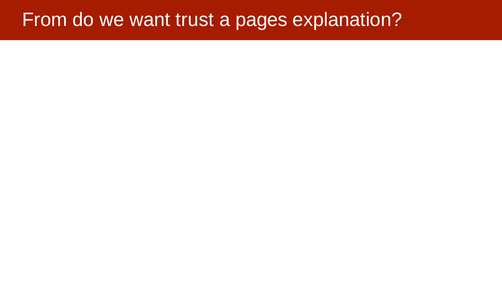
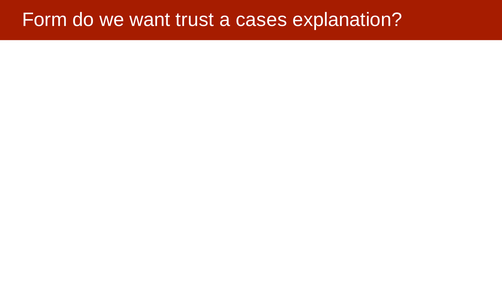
From: From -> Form (45, 20)
pages: pages -> cases (261, 20)
